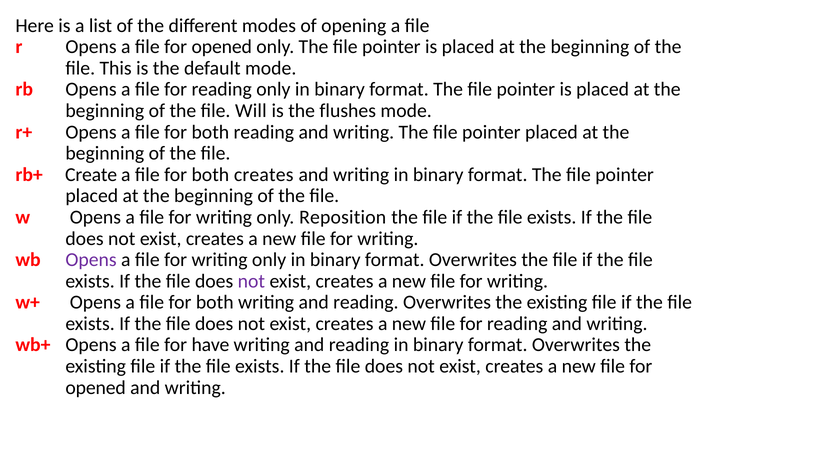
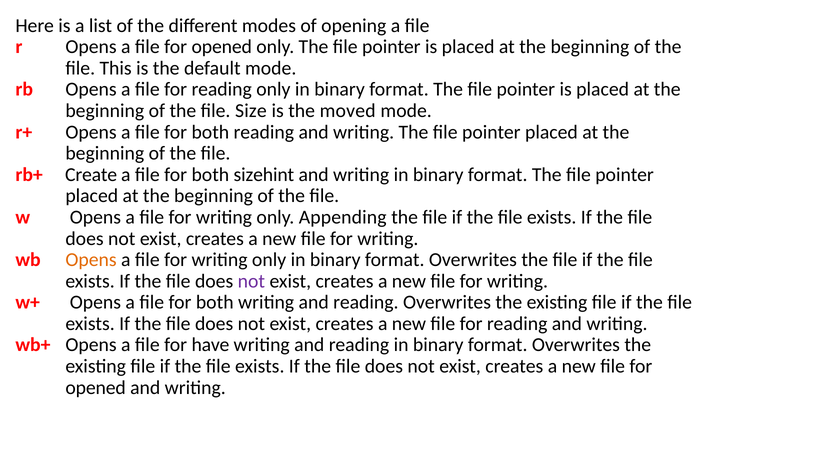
Will: Will -> Size (251, 111)
flushes: flushes -> moved (348, 111)
both creates: creates -> sizehint (264, 175)
Reposition: Reposition -> Appending (343, 217)
Opens colour: purple -> orange (91, 260)
